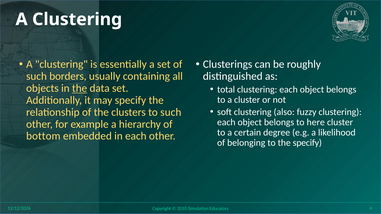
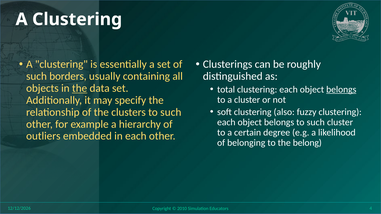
belongs underline: none -> present (341, 90)
belongs to here: here -> such (316, 122)
bottom: bottom -> outliers (43, 136)
the specify: specify -> belong (307, 143)
